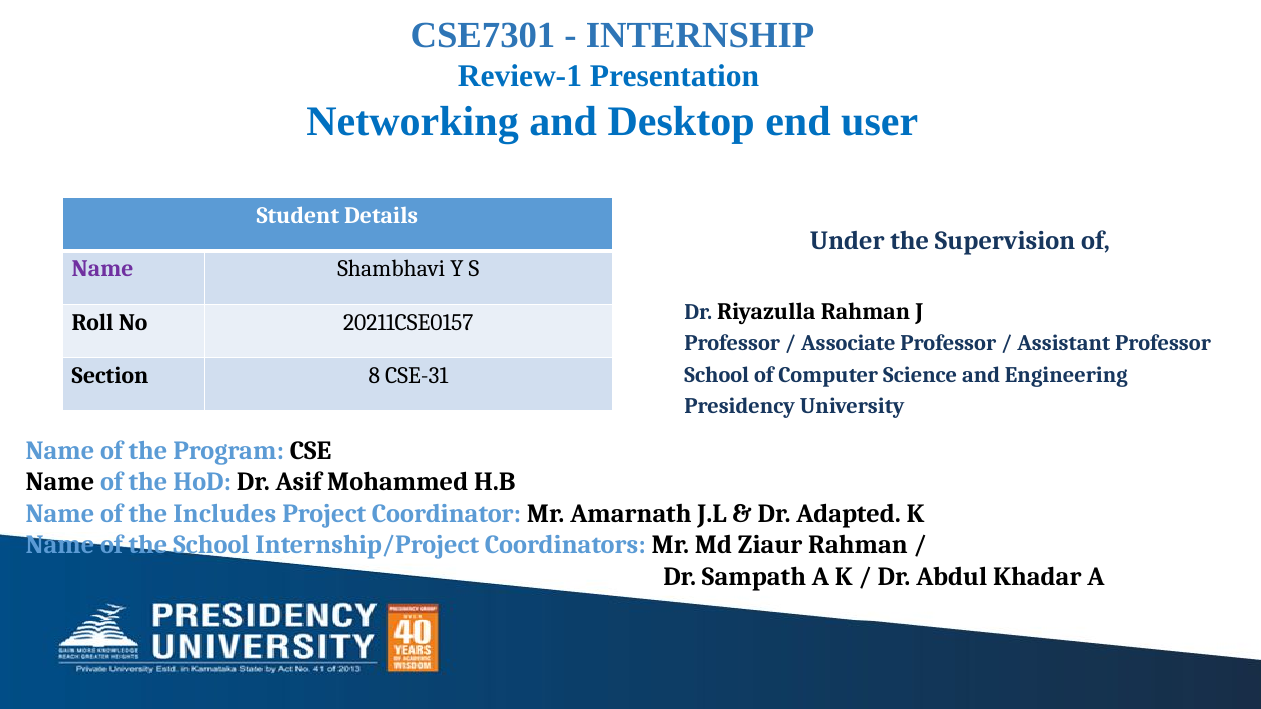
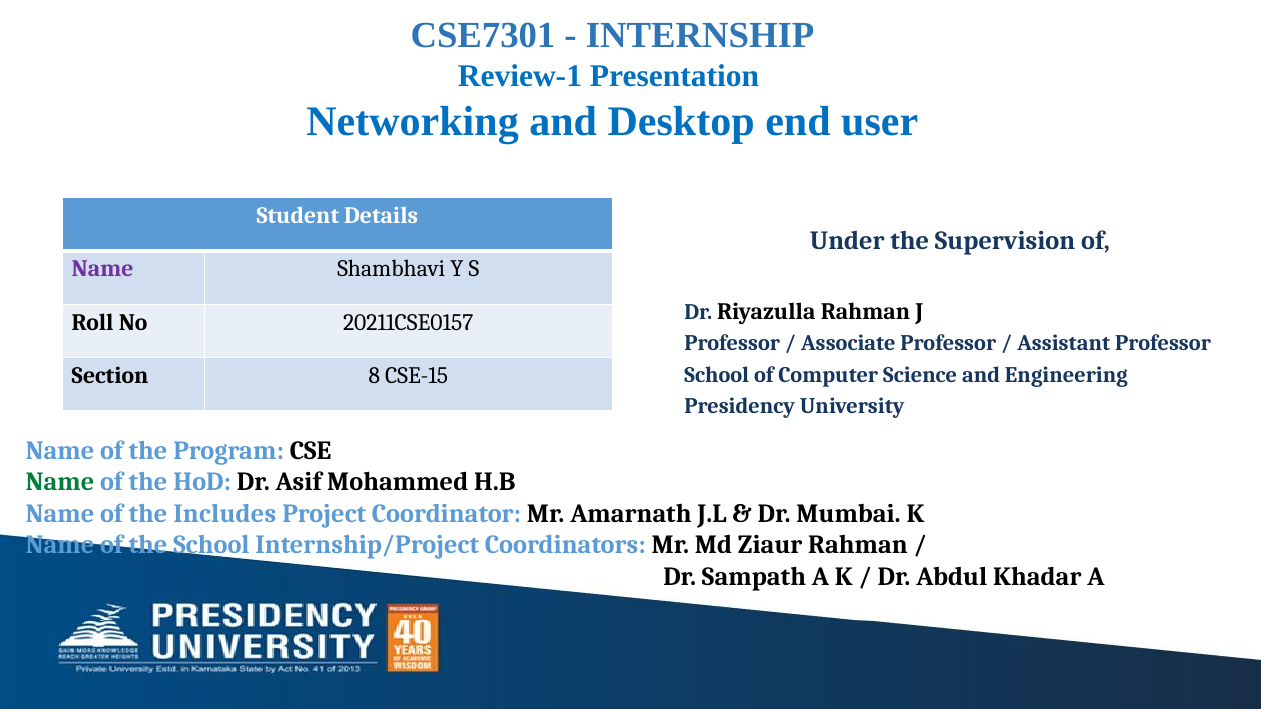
CSE-31: CSE-31 -> CSE-15 (417, 376)
Name colour: black -> green (60, 482)
Adapted: Adapted -> Mumbai (849, 514)
